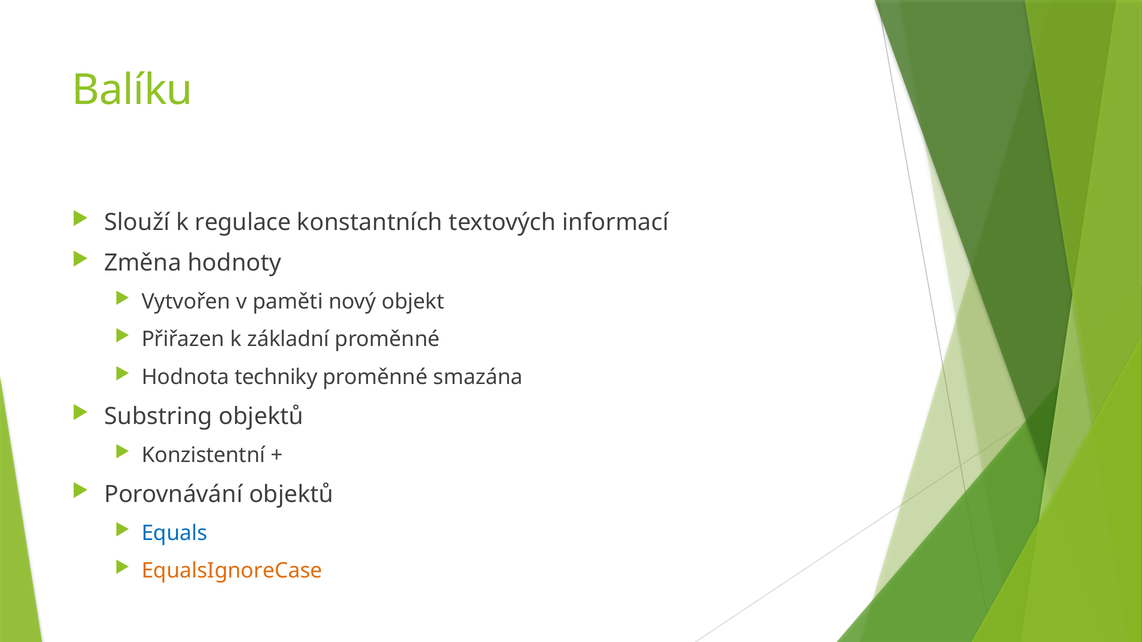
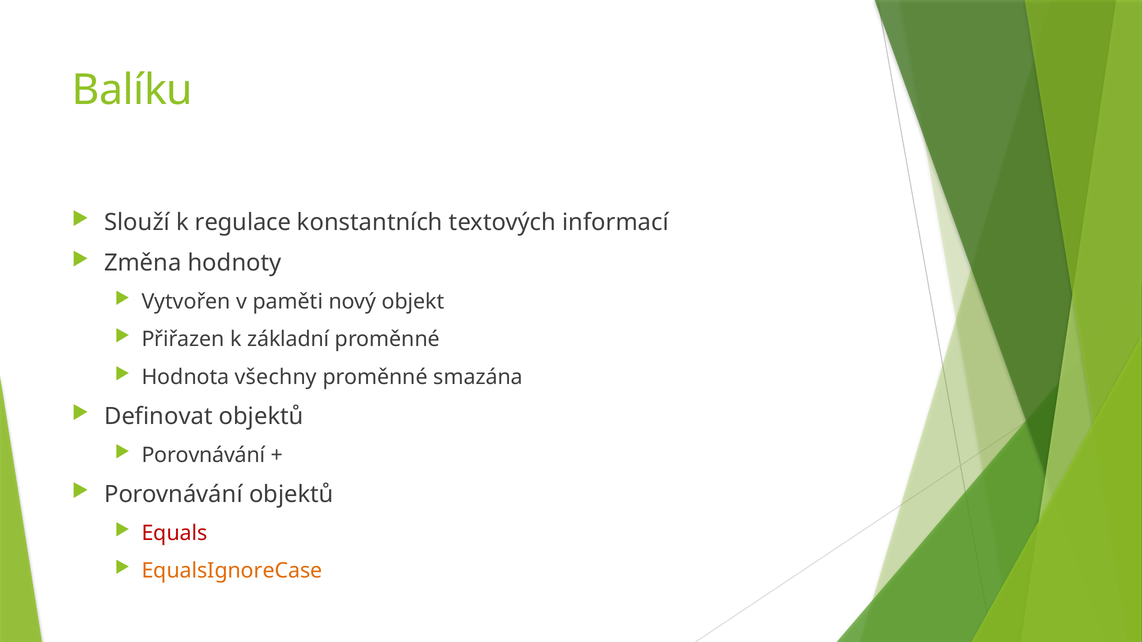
techniky: techniky -> všechny (276, 377)
Substring: Substring -> Definovat (158, 416)
Konzistentní: Konzistentní -> Porovnávání (203, 455)
Equals colour: blue -> red (175, 533)
